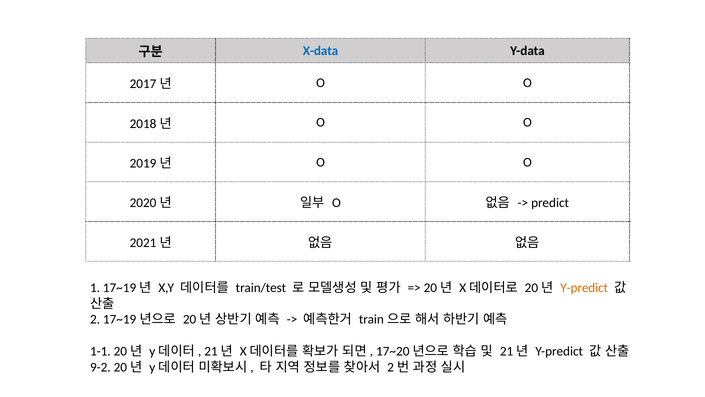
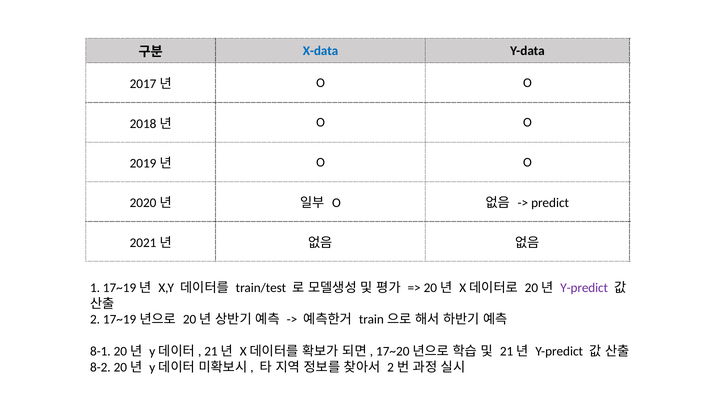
Y-predict colour: orange -> purple (584, 287)
1-1: 1-1 -> 8-1 (100, 351)
9-2: 9-2 -> 8-2 (100, 367)
